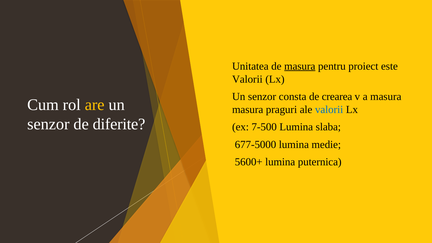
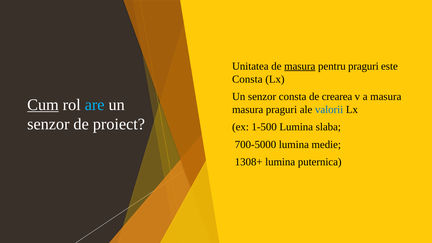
pentru proiect: proiect -> praguri (363, 66)
Valorii: Valorii -> Consta (247, 79)
Cum underline: none -> present (43, 105)
are colour: yellow -> light blue (95, 105)
diferite: diferite -> proiect (119, 124)
7-500: 7-500 -> 1-500 (264, 127)
677-5000: 677-5000 -> 700-5000 (256, 144)
5600+: 5600+ -> 1308+ (249, 162)
